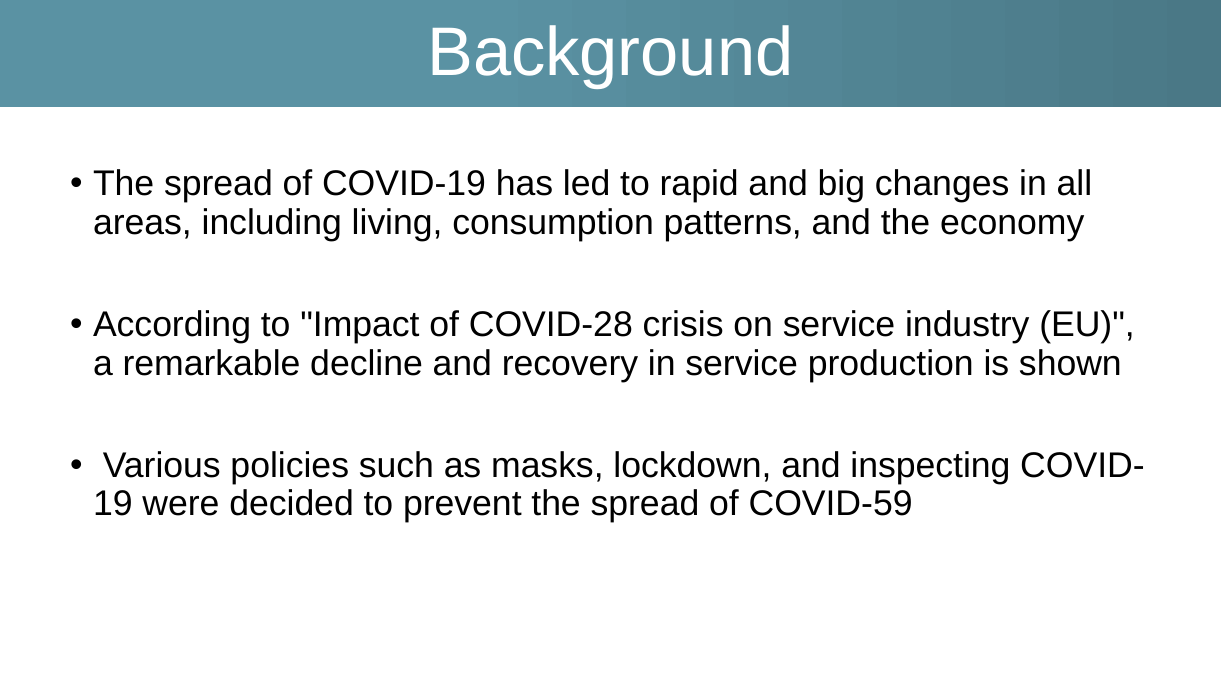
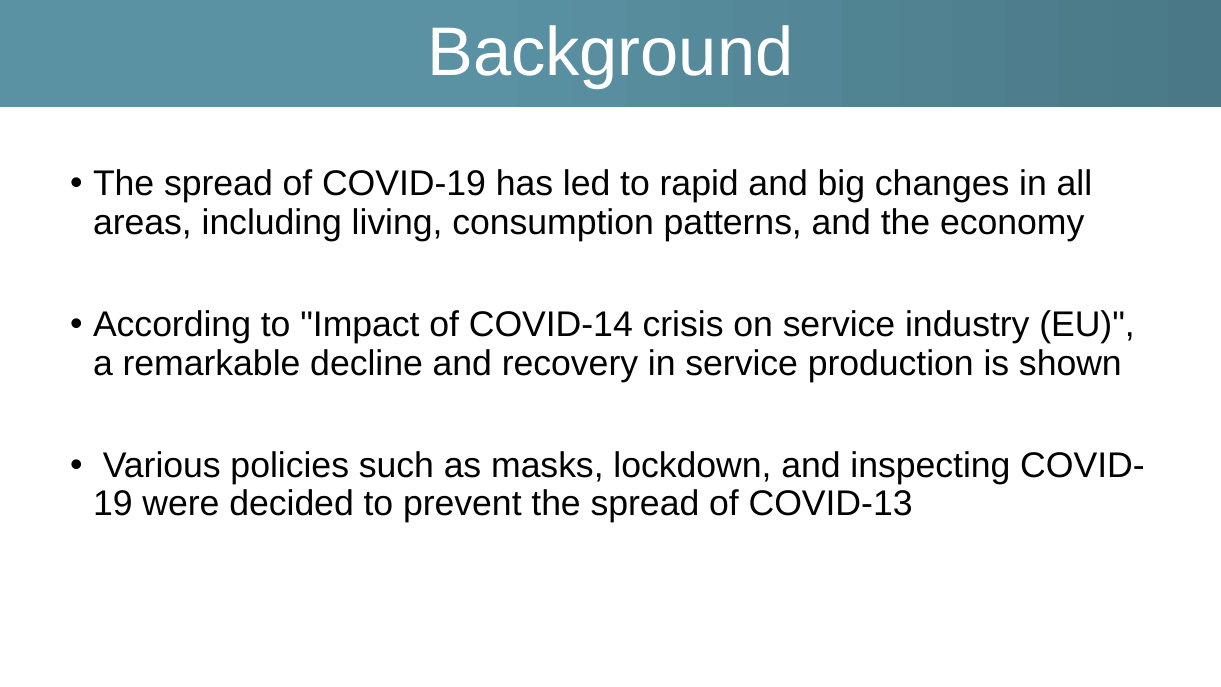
COVID-28: COVID-28 -> COVID-14 (551, 325)
COVID-59: COVID-59 -> COVID-13 (831, 504)
